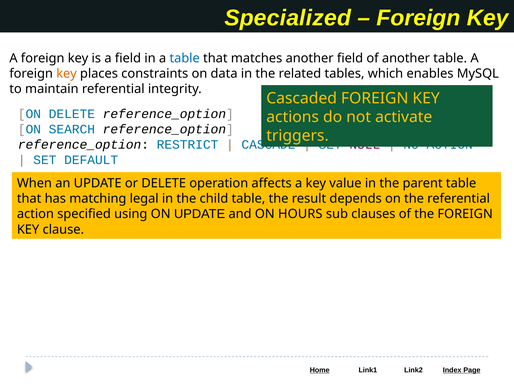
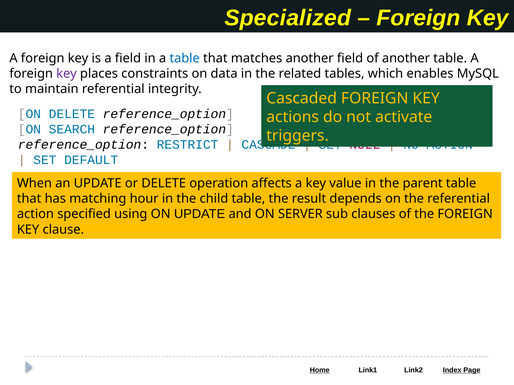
key colour: orange -> purple (67, 74)
legal: legal -> hour (144, 199)
HOURS: HOURS -> SERVER (300, 214)
